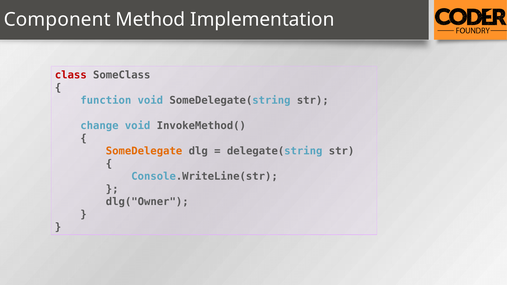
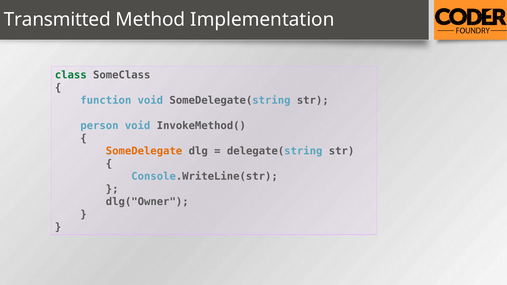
Component: Component -> Transmitted (57, 19)
class colour: red -> green (71, 75)
change: change -> person (99, 126)
